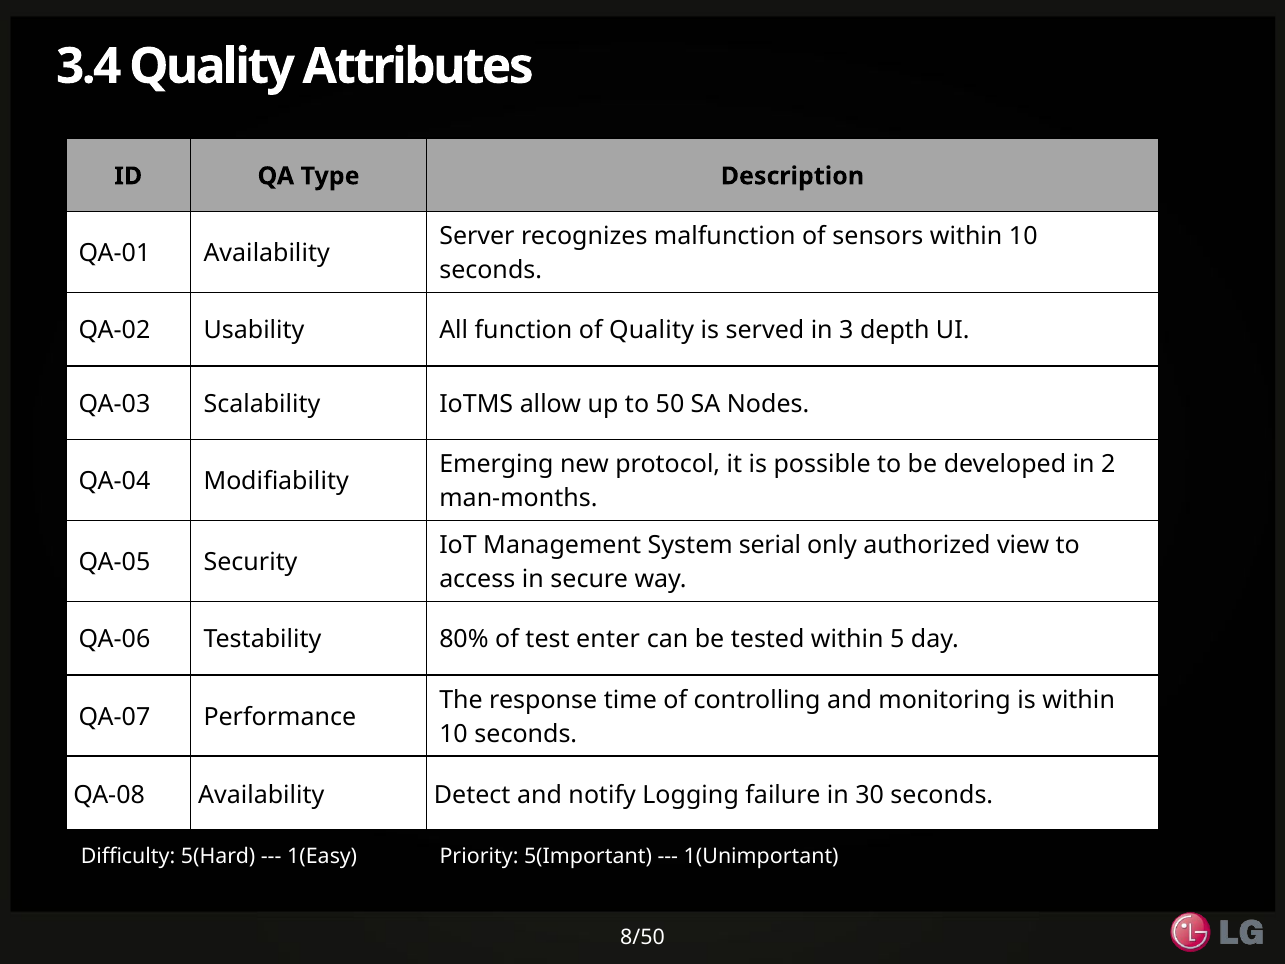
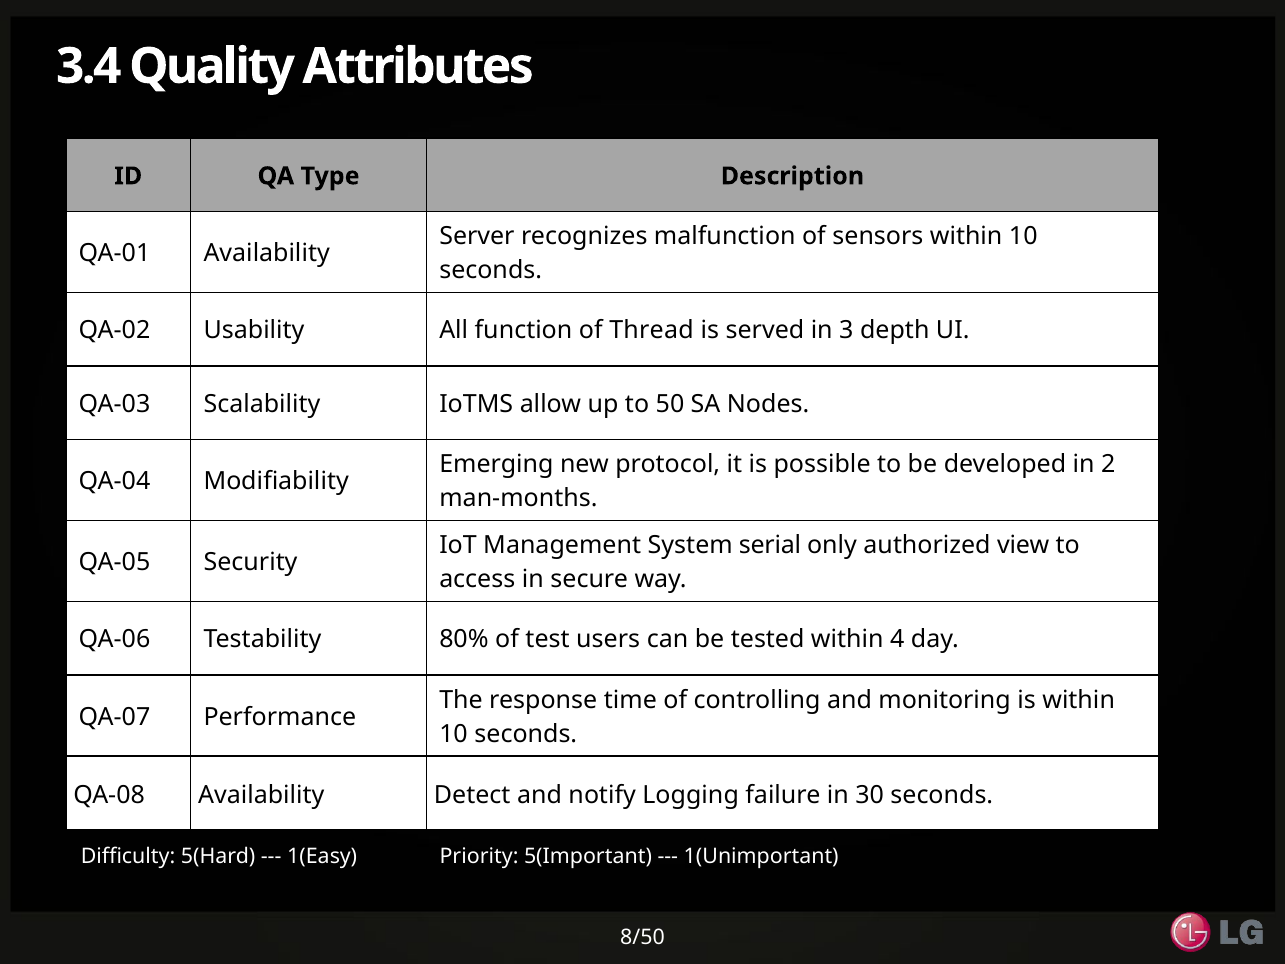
of Quality: Quality -> Thread (652, 331)
enter: enter -> users (608, 640)
5: 5 -> 4 (897, 640)
